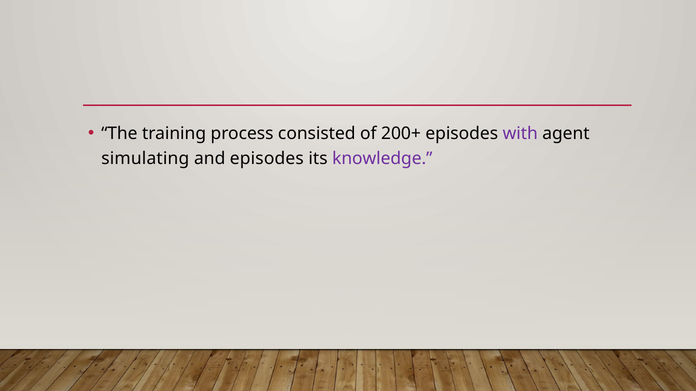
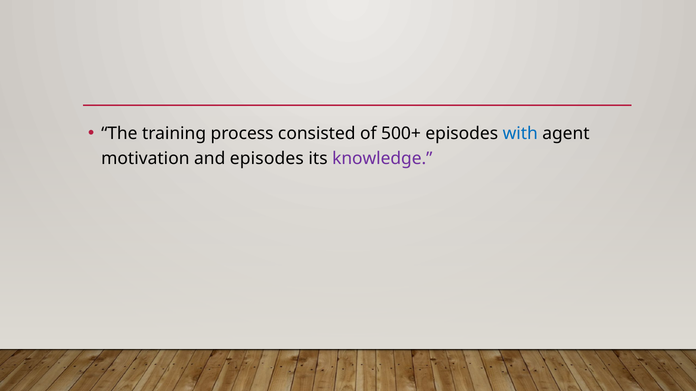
200+: 200+ -> 500+ (401, 134)
with colour: purple -> blue (520, 134)
simulating: simulating -> motivation (145, 159)
